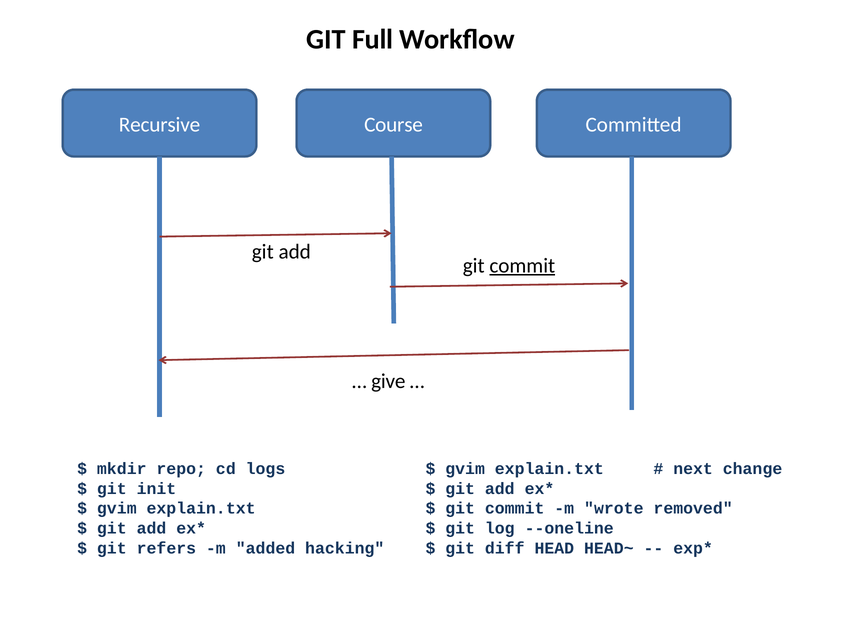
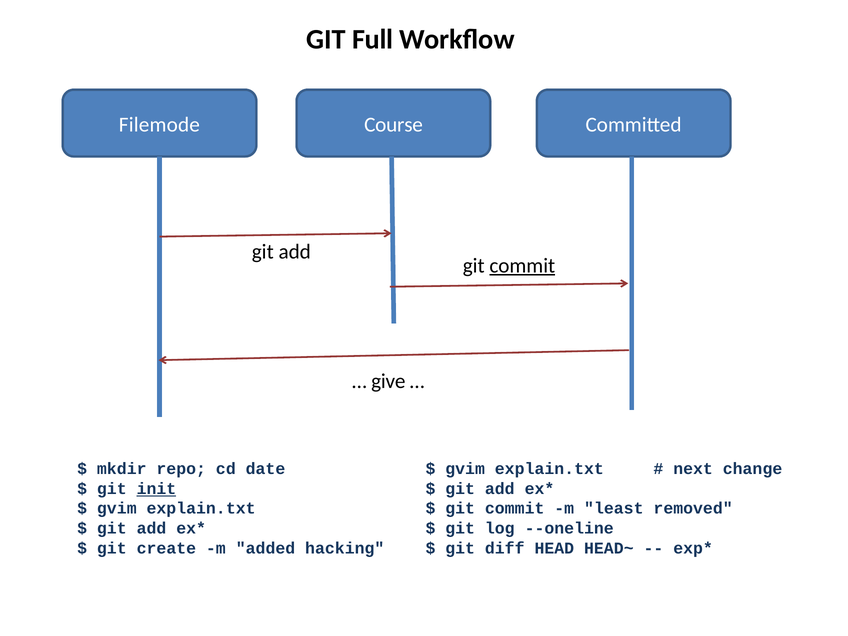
Recursive: Recursive -> Filemode (159, 125)
logs: logs -> date (265, 469)
init underline: none -> present (156, 489)
wrote: wrote -> least (614, 508)
refers: refers -> create (166, 548)
